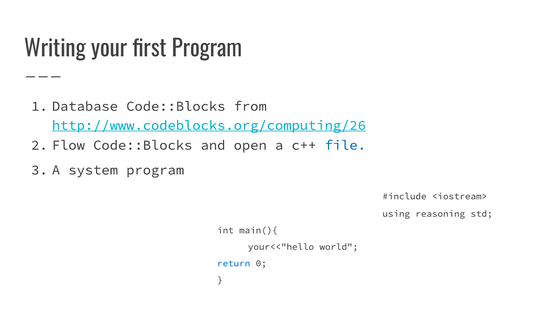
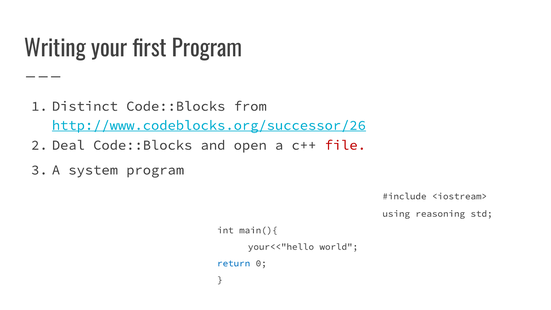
Database: Database -> Distinct (85, 106)
http://www.codeblocks.org/computing/26: http://www.codeblocks.org/computing/26 -> http://www.codeblocks.org/successor/26 (209, 125)
Flow: Flow -> Deal (68, 145)
file colour: blue -> red (345, 145)
